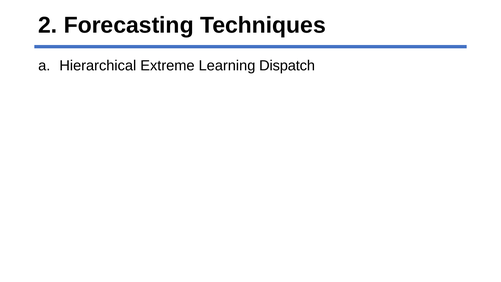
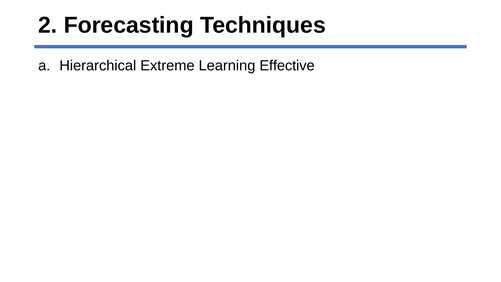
Dispatch: Dispatch -> Effective (287, 66)
